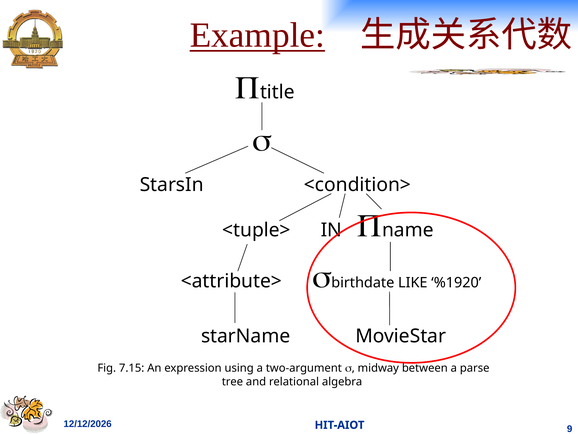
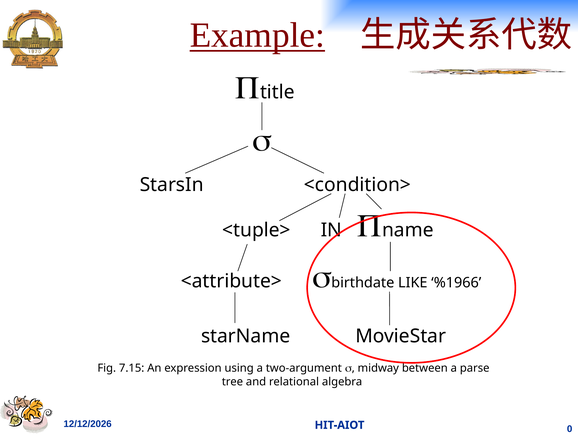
%1920: %1920 -> %1966 (456, 282)
9: 9 -> 0 (570, 428)
